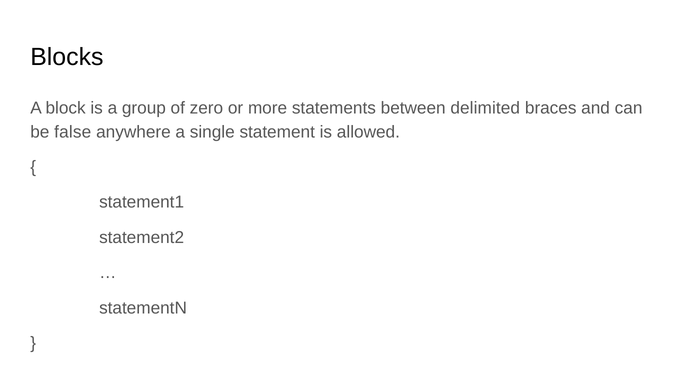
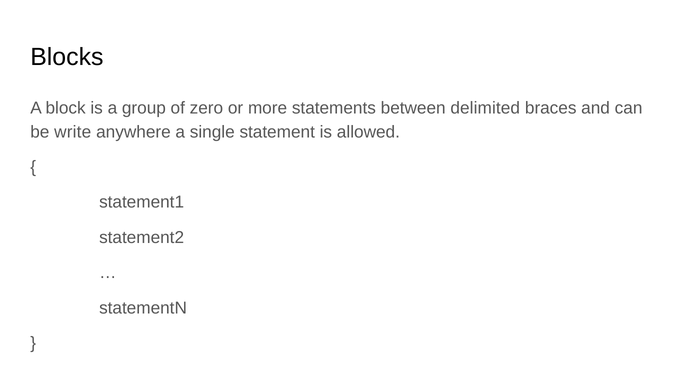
false: false -> write (73, 132)
